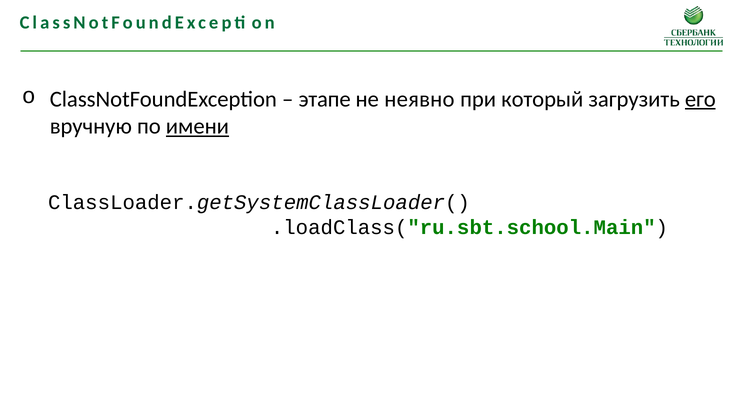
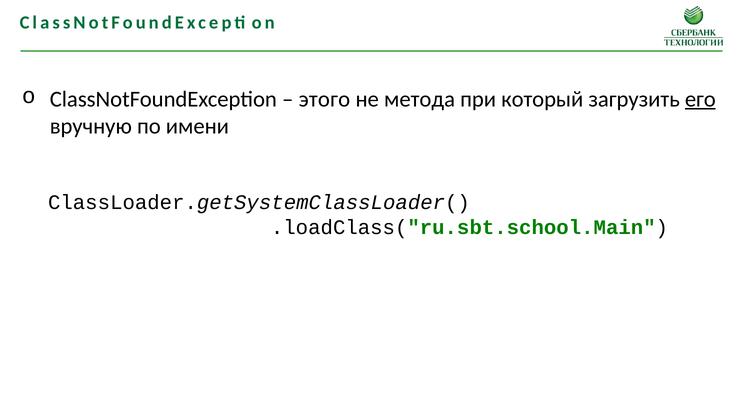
этапе: этапе -> этого (324, 99)
неявно: неявно -> метода (420, 99)
имени underline: present -> none (197, 126)
